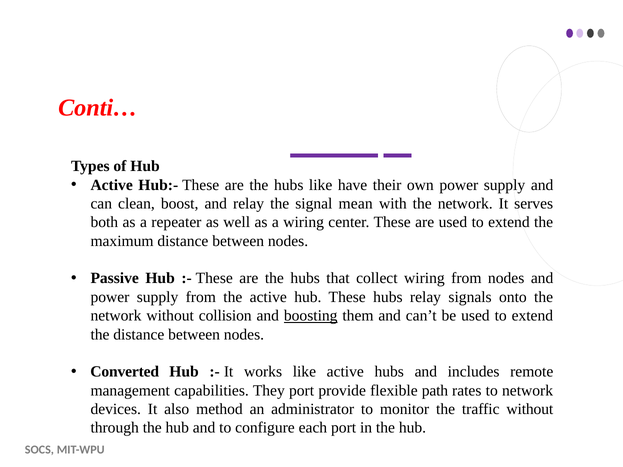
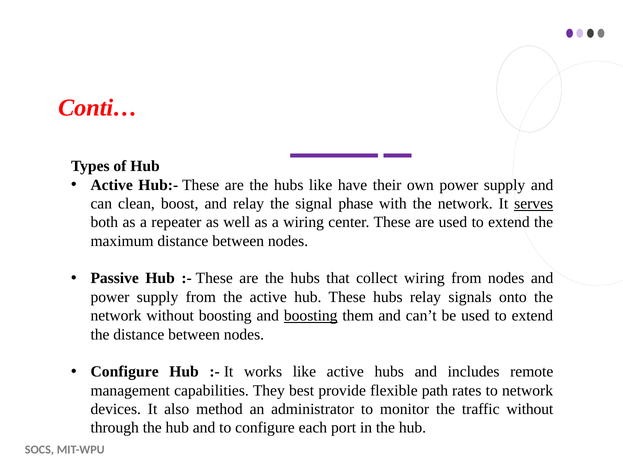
mean: mean -> phase (356, 204)
serves underline: none -> present (534, 204)
without collision: collision -> boosting (225, 316)
Converted: Converted -> Configure (125, 372)
They port: port -> best (302, 391)
